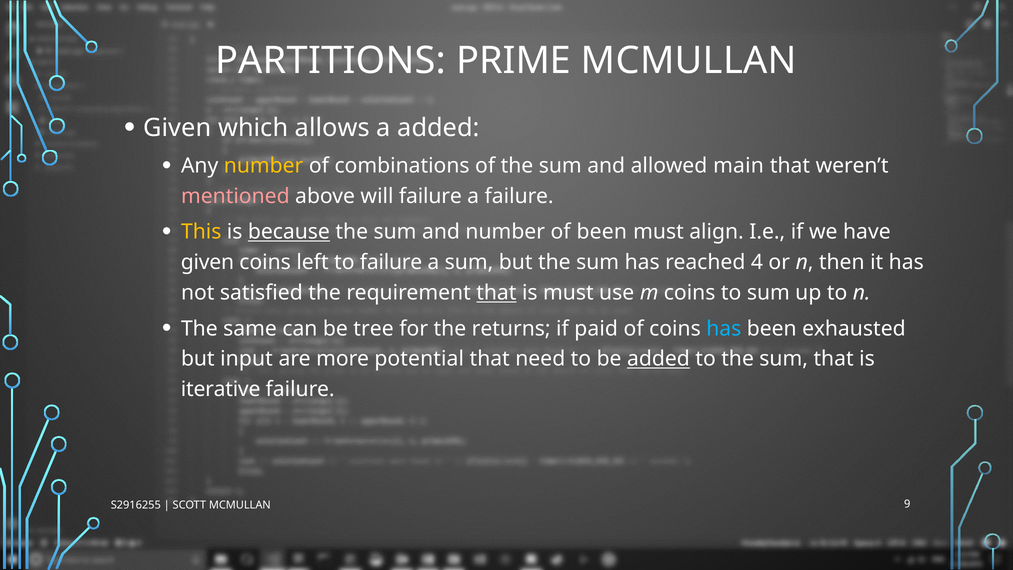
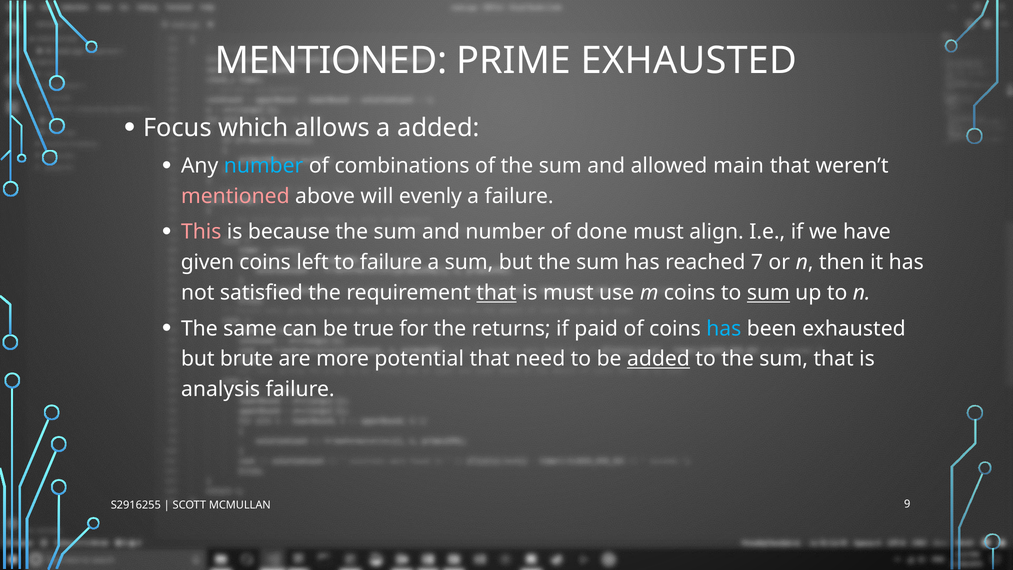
PARTITIONS: PARTITIONS -> MENTIONED (331, 61)
PRIME MCMULLAN: MCMULLAN -> EXHAUSTED (689, 61)
Given: Given -> Focus (177, 128)
number colour: yellow -> light blue (264, 166)
will failure: failure -> evenly (430, 196)
This colour: yellow -> pink (201, 232)
because underline: present -> none (289, 232)
of been: been -> done (602, 232)
4: 4 -> 7 (757, 262)
sum underline: none -> present (768, 293)
tree: tree -> true (374, 328)
input: input -> brute (247, 359)
iterative: iterative -> analysis (221, 389)
